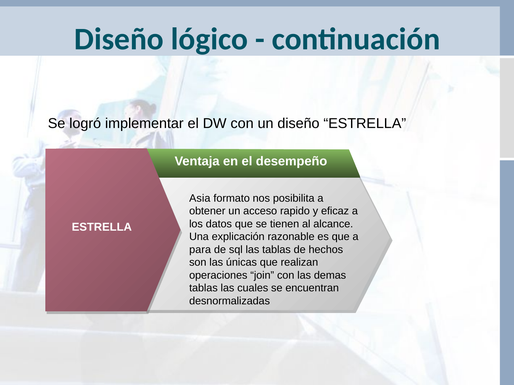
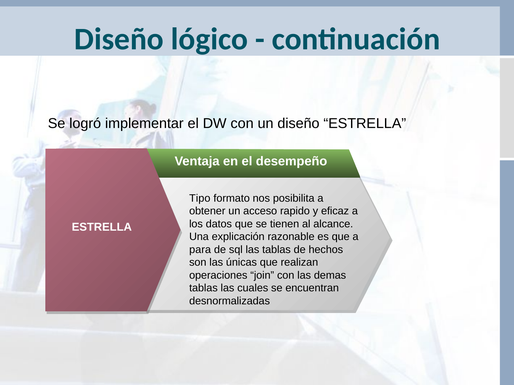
Asia: Asia -> Tipo (200, 198)
